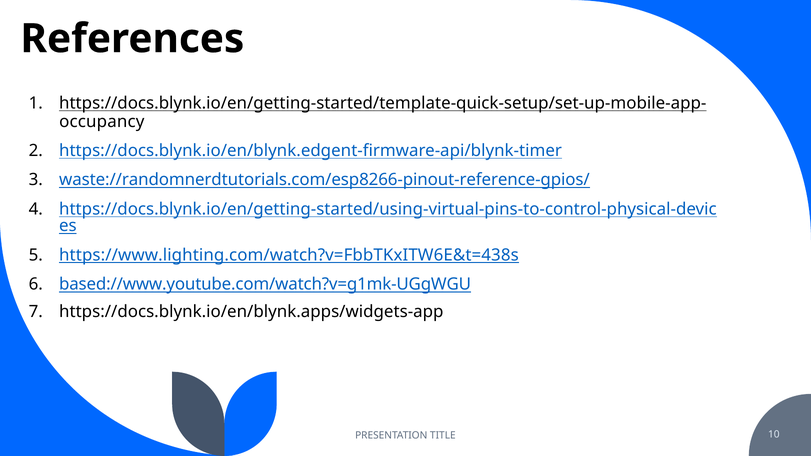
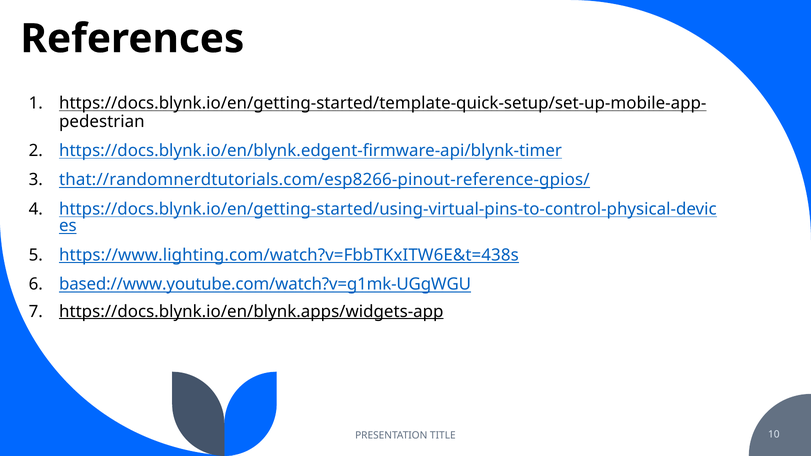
occupancy: occupancy -> pedestrian (102, 122)
waste://randomnerdtutorials.com/esp8266-pinout-reference-gpios/: waste://randomnerdtutorials.com/esp8266-pinout-reference-gpios/ -> that://randomnerdtutorials.com/esp8266-pinout-reference-gpios/ (324, 180)
https://docs.blynk.io/en/blynk.apps/widgets-app underline: none -> present (251, 312)
